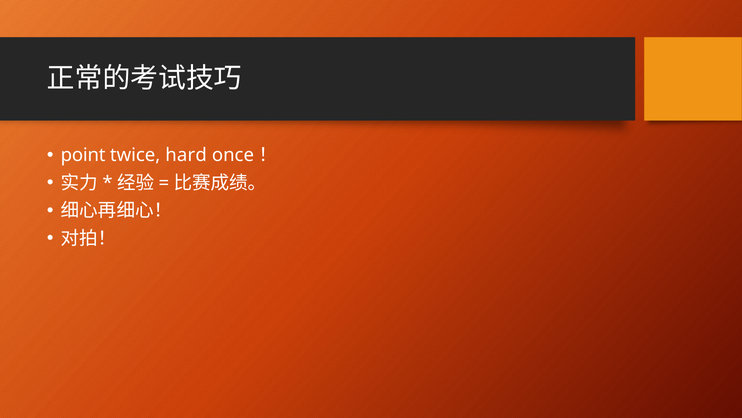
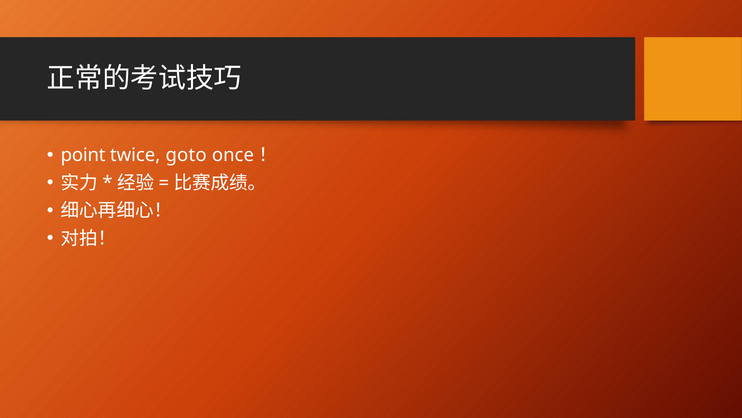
hard: hard -> goto (186, 155)
